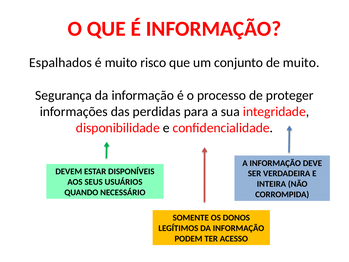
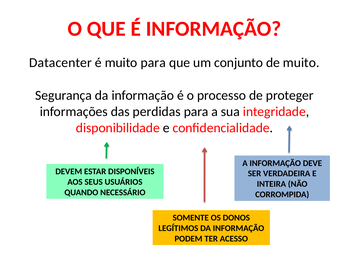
Espalhados: Espalhados -> Datacenter (61, 63)
muito risco: risco -> para (153, 63)
